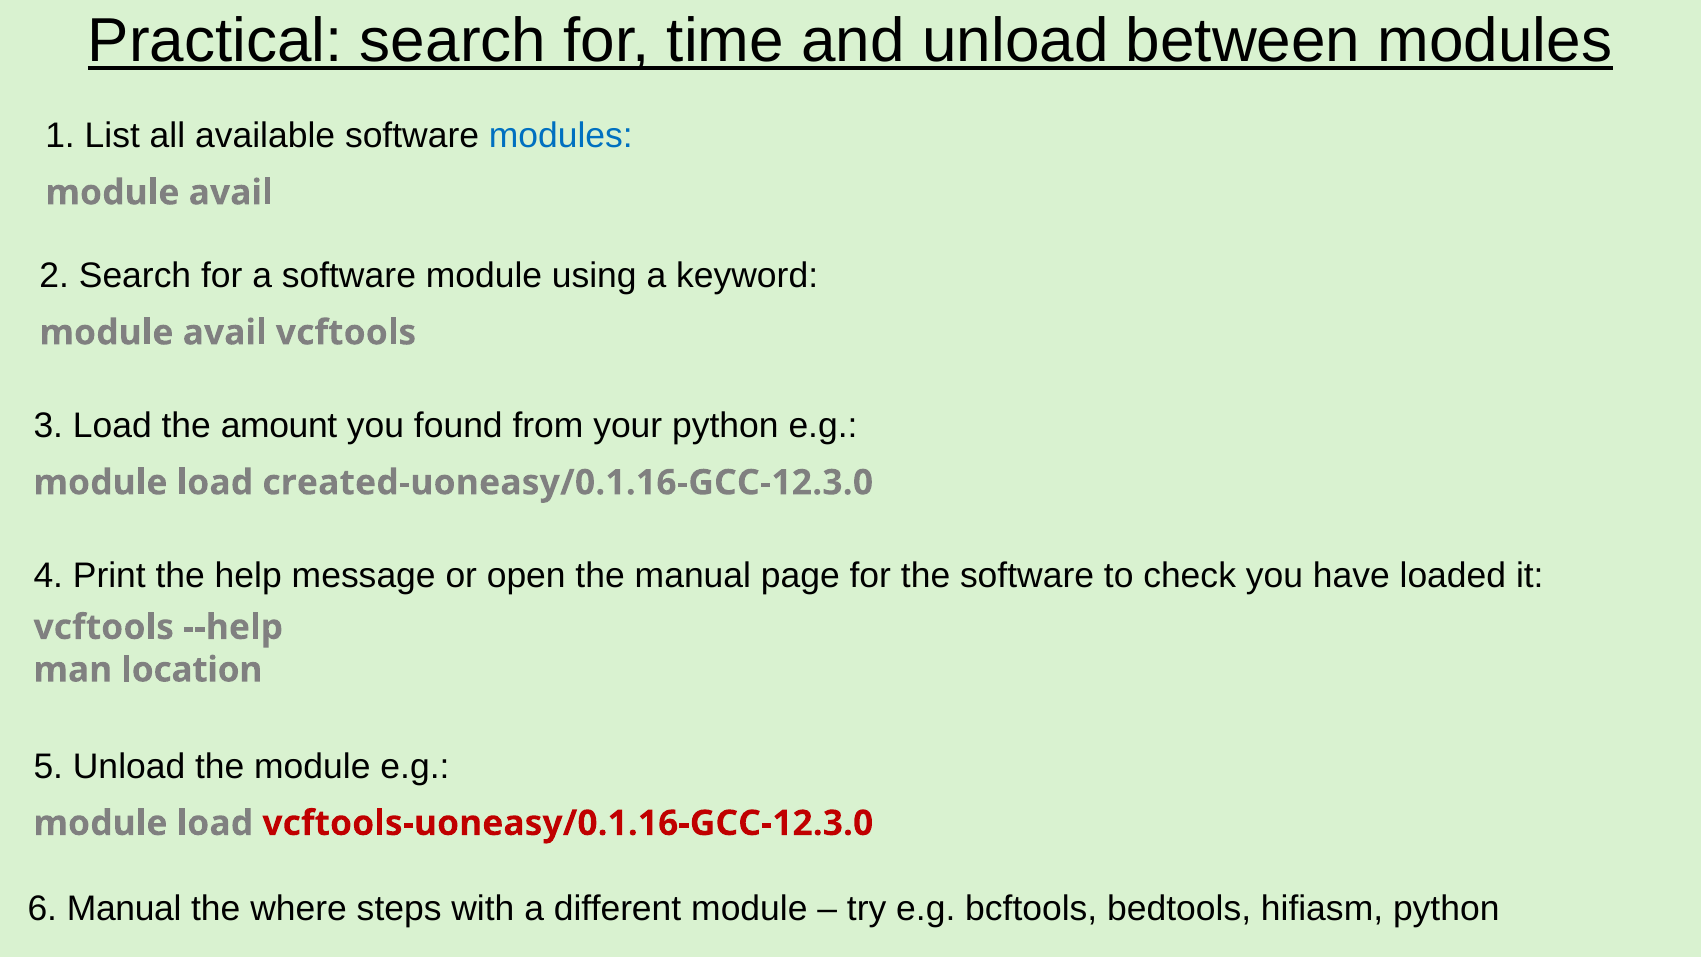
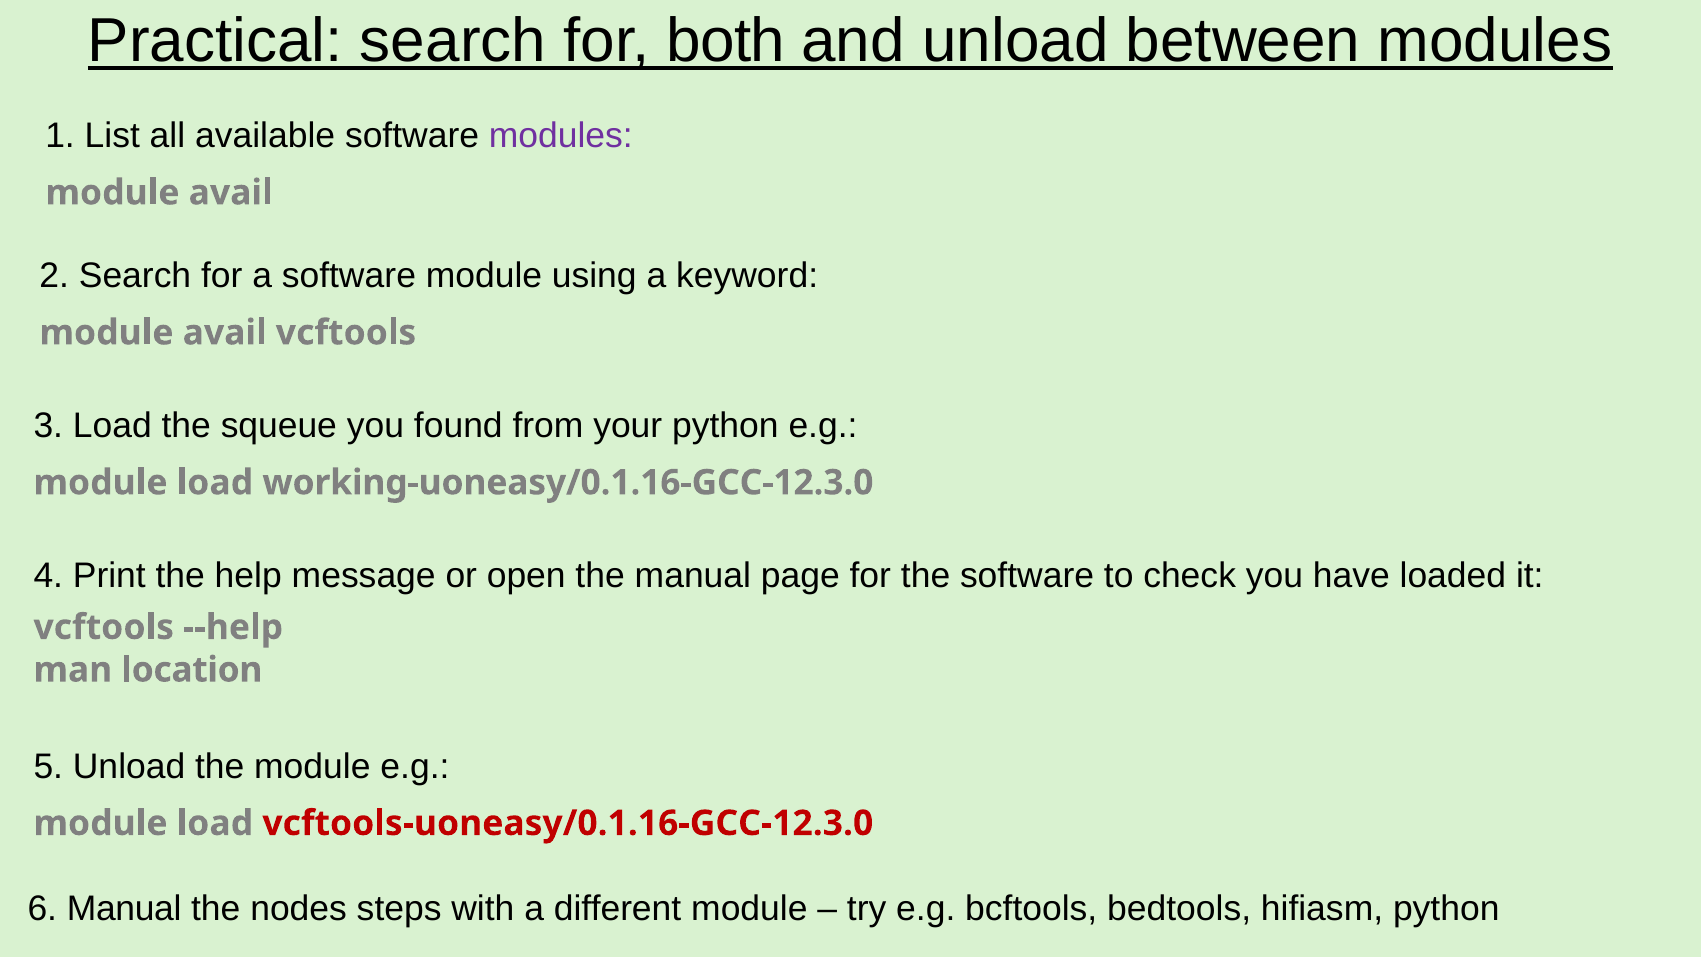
time: time -> both (726, 41)
modules colour: blue -> purple (561, 136)
amount: amount -> squeue (279, 426)
created-uoneasy/0.1.16-GCC-12.3.0: created-uoneasy/0.1.16-GCC-12.3.0 -> working-uoneasy/0.1.16-GCC-12.3.0 (568, 483)
where: where -> nodes (299, 908)
